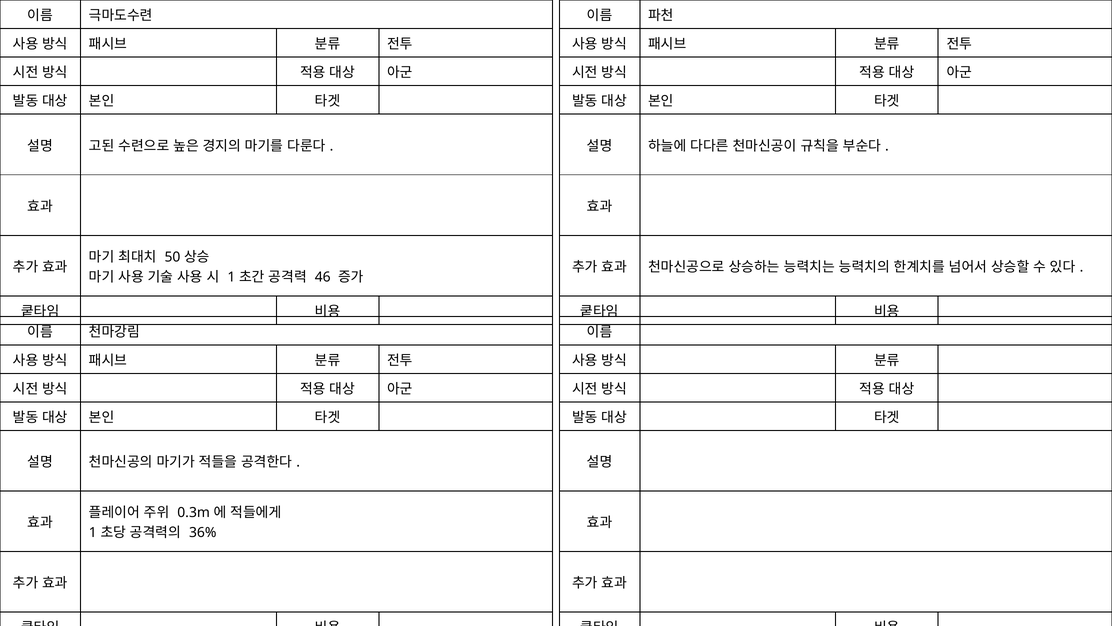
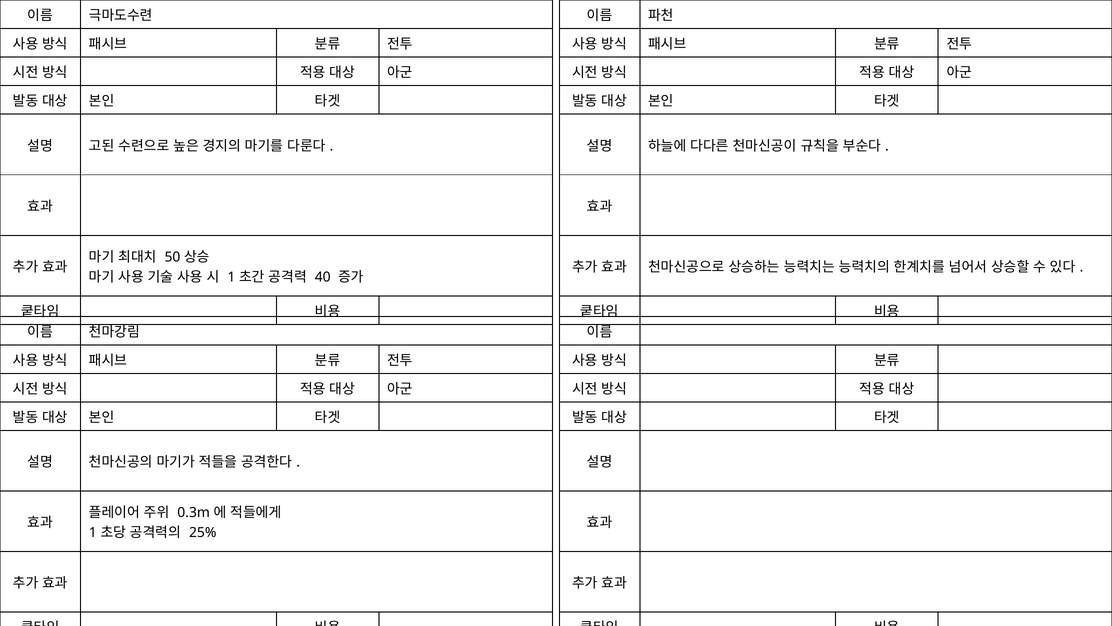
46: 46 -> 40 (323, 277)
36%: 36% -> 25% (203, 532)
